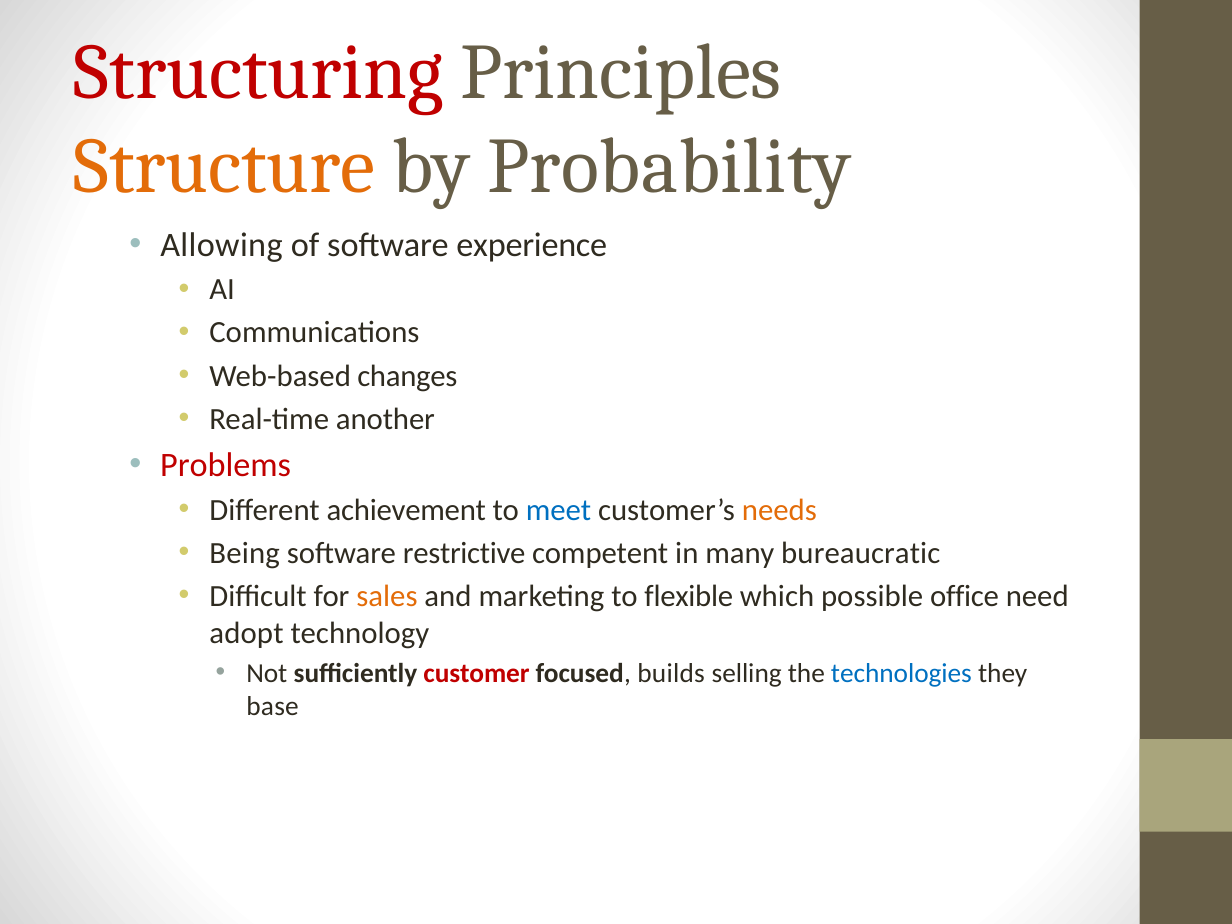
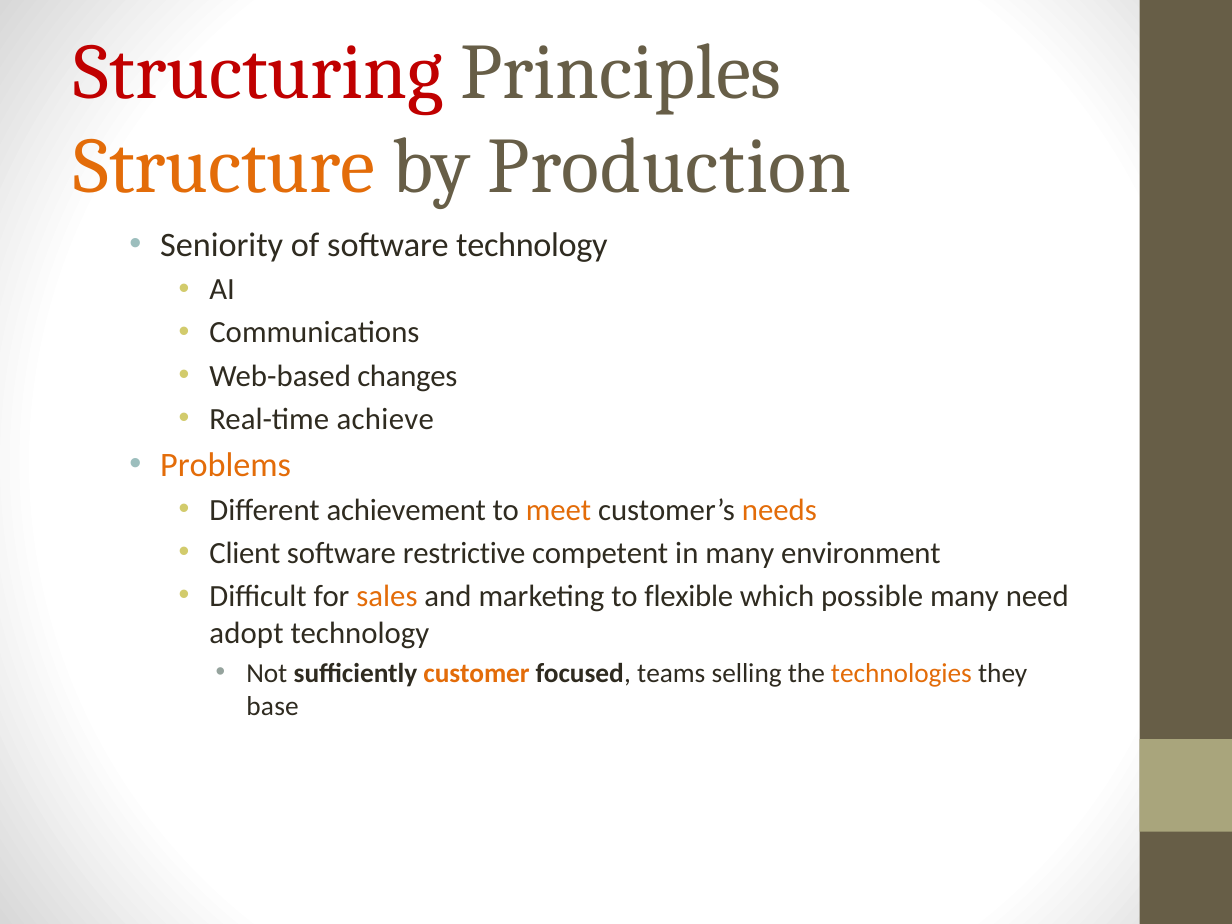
Probability: Probability -> Production (669, 167)
Allowing: Allowing -> Seniority (222, 245)
software experience: experience -> technology (532, 245)
another: another -> achieve (385, 419)
Problems colour: red -> orange (226, 465)
meet colour: blue -> orange (558, 510)
Being: Being -> Client (245, 553)
bureaucratic: bureaucratic -> environment (861, 553)
possible office: office -> many (965, 596)
customer colour: red -> orange (477, 673)
builds: builds -> teams (671, 673)
technologies colour: blue -> orange (901, 673)
